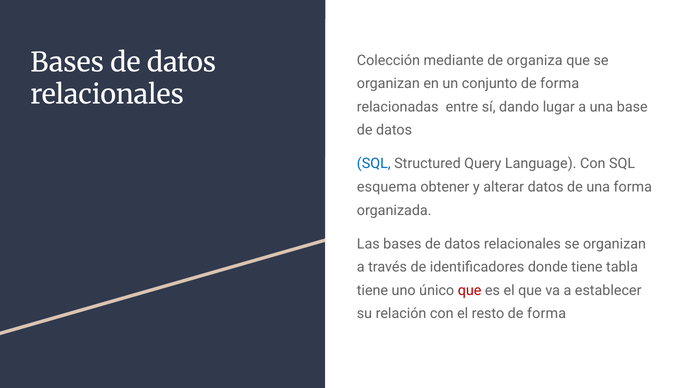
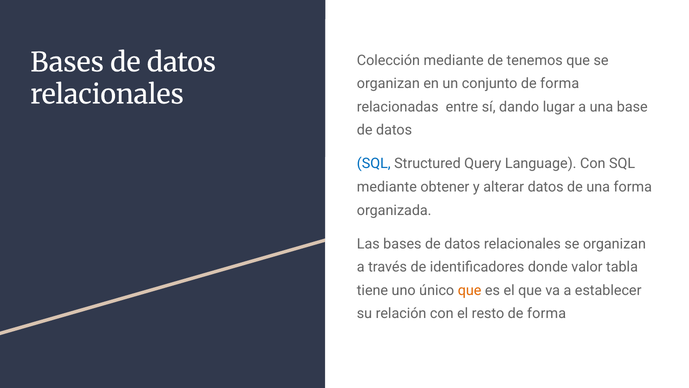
organiza: organiza -> tenemos (535, 60)
esquema: esquema -> mediante (387, 187)
donde tiene: tiene -> valor (587, 267)
que colour: red -> orange (470, 290)
